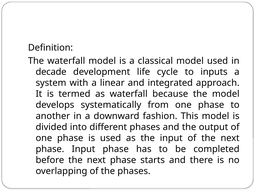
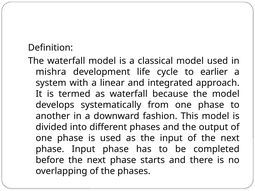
decade: decade -> mishra (51, 72)
inputs: inputs -> earlier (214, 72)
